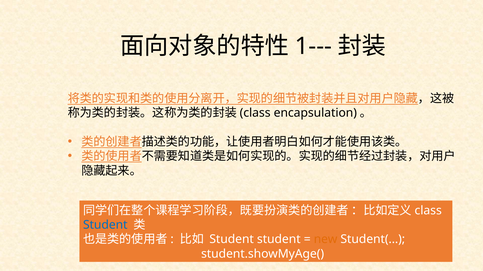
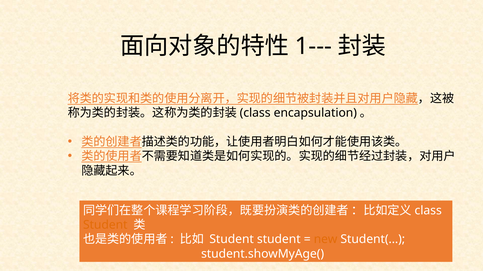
Student colour: blue -> orange (105, 225)
